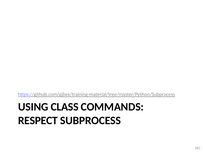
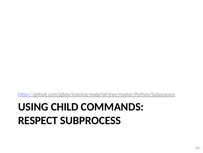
CLASS: CLASS -> CHILD (65, 106)
